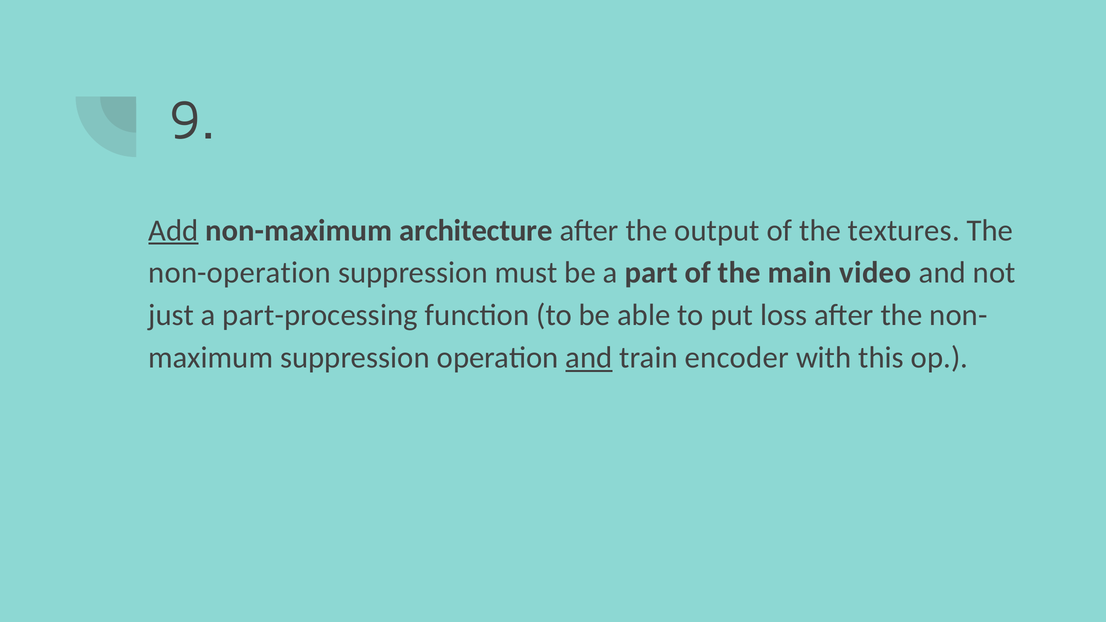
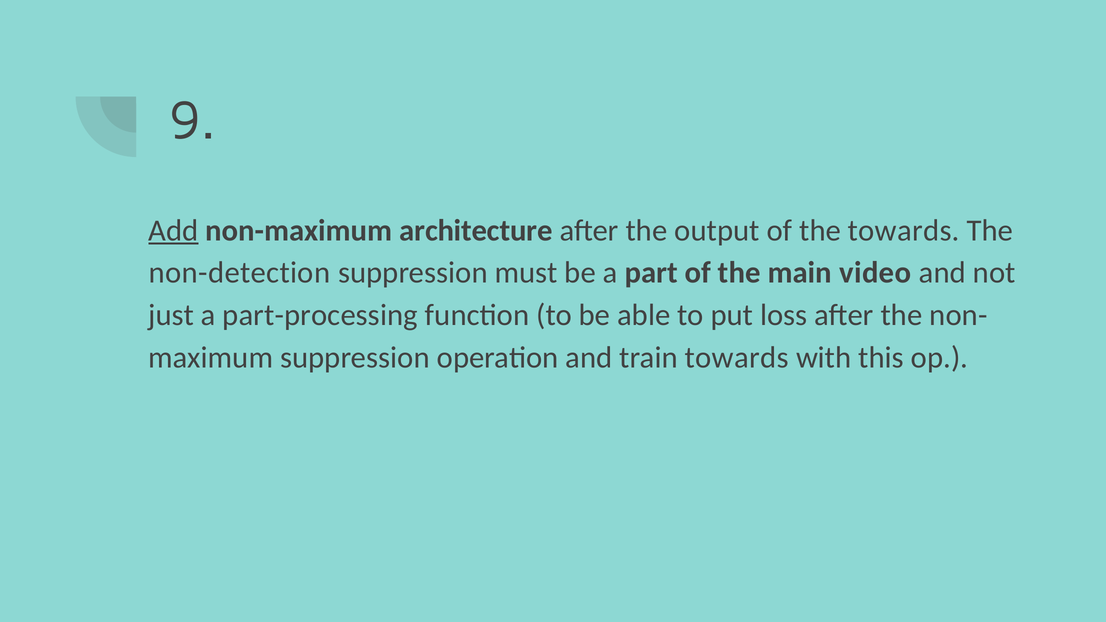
the textures: textures -> towards (904, 230)
non-operation: non-operation -> non-detection (240, 273)
and underline: present -> none (589, 358)
train encoder: encoder -> towards (737, 358)
